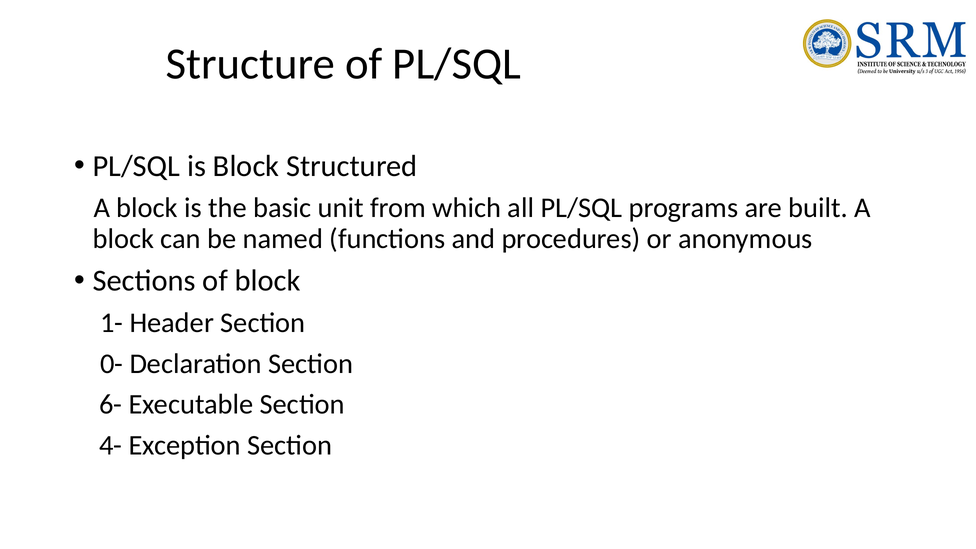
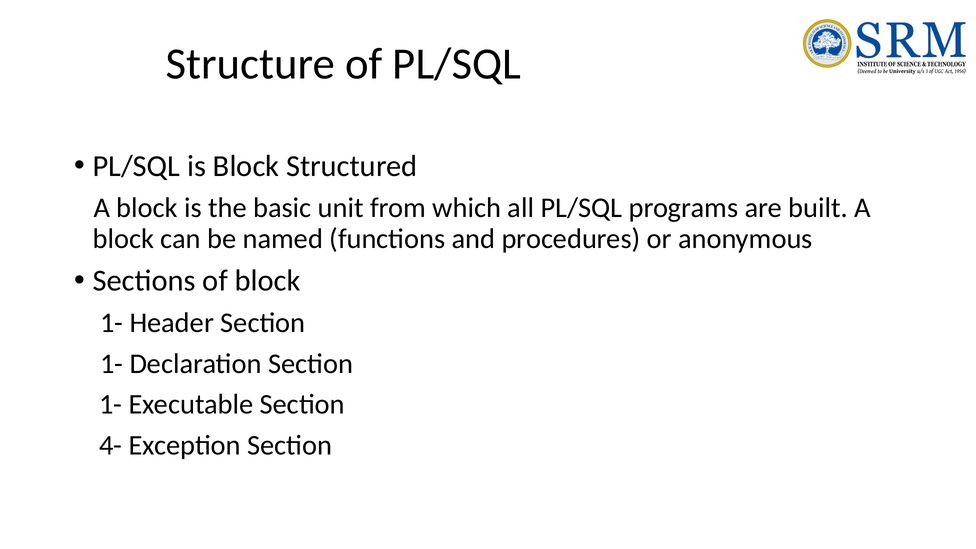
0-: 0- -> 1- (112, 364)
6-: 6- -> 1- (111, 404)
